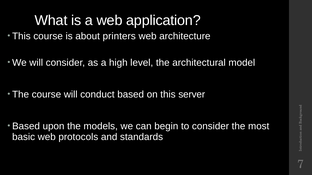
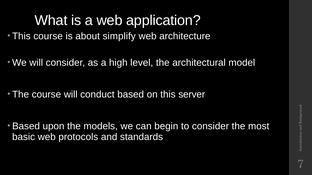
printers: printers -> simplify (119, 36)
